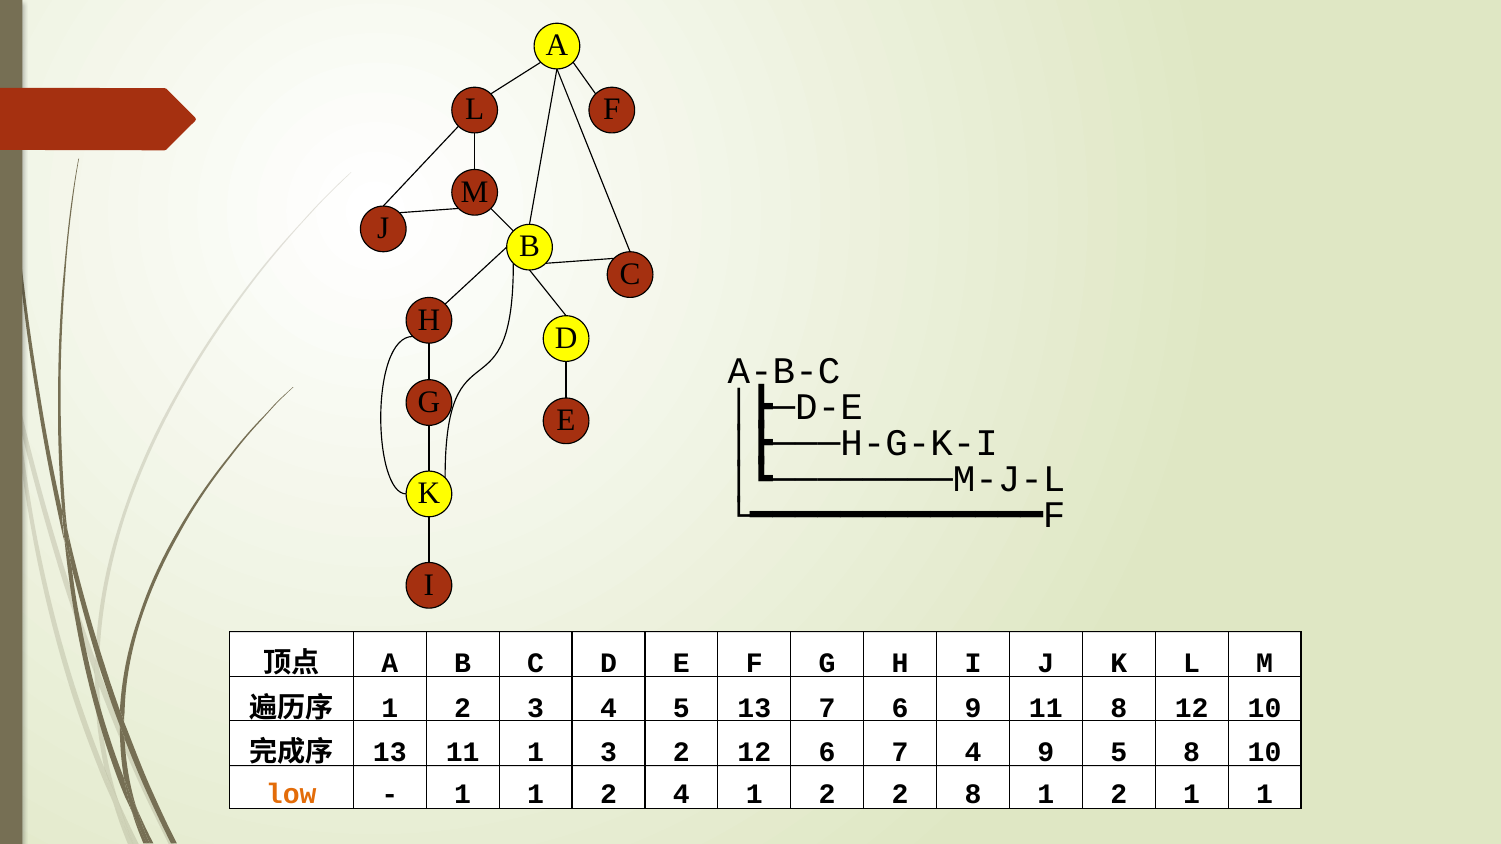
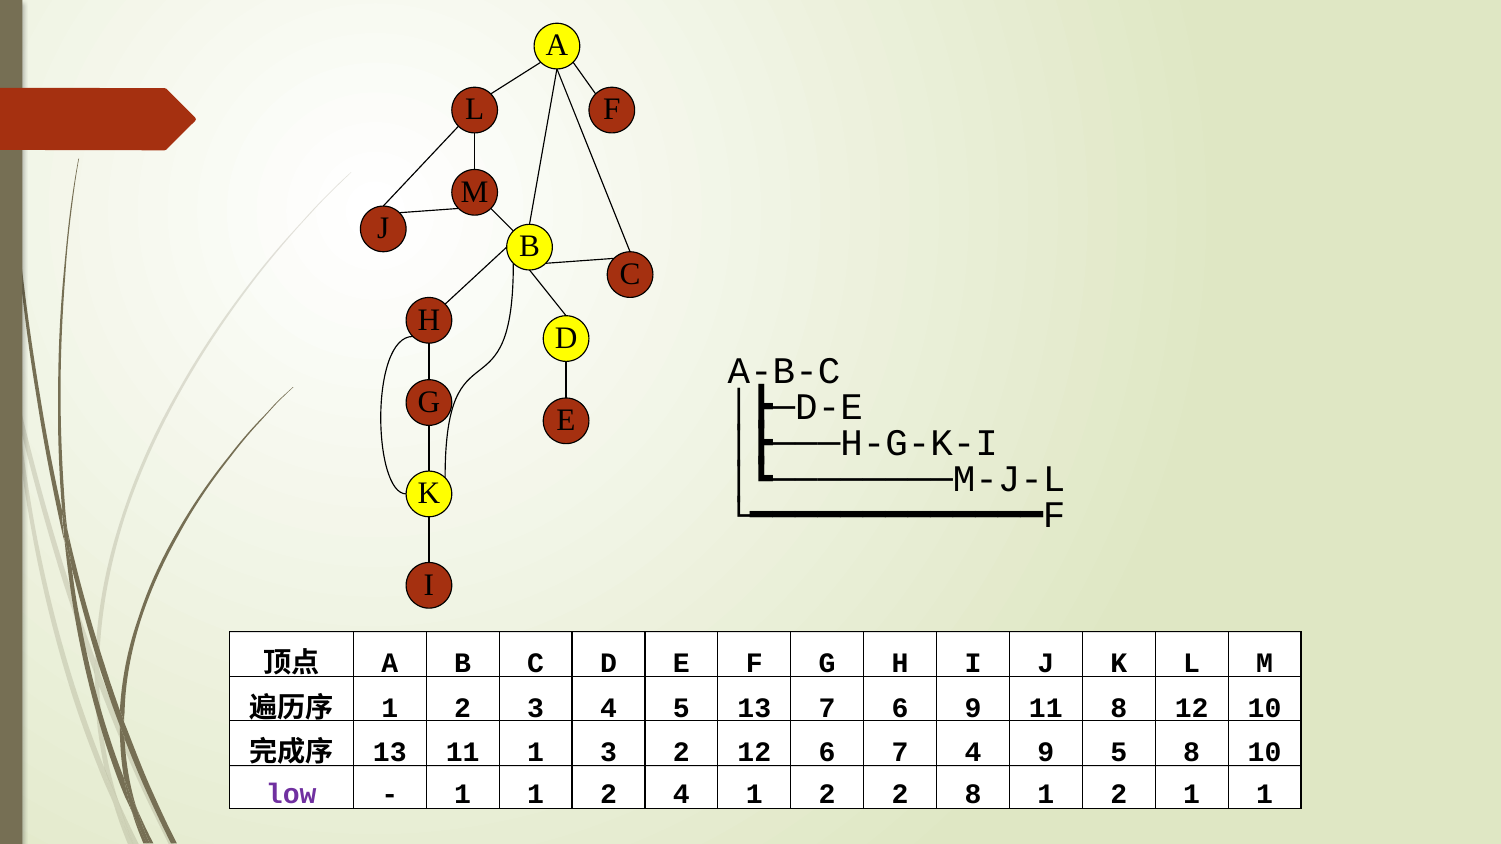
low colour: orange -> purple (291, 795)
